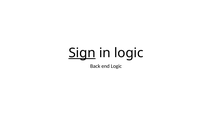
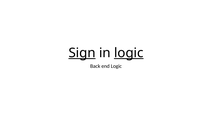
logic underline: none -> present (129, 53)
